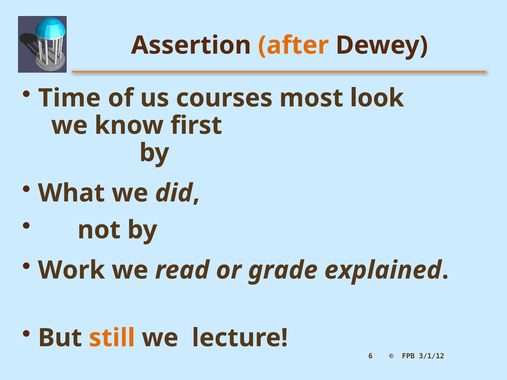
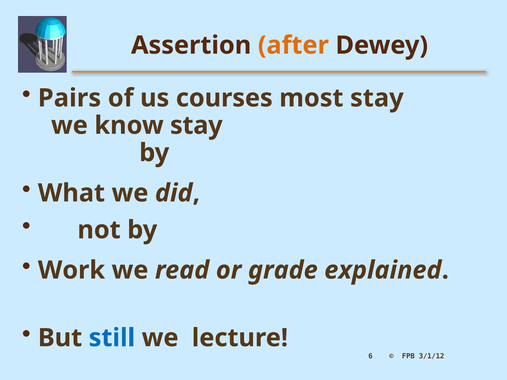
Time: Time -> Pairs (69, 98)
most look: look -> stay (377, 98)
know first: first -> stay (196, 126)
still colour: orange -> blue (112, 338)
